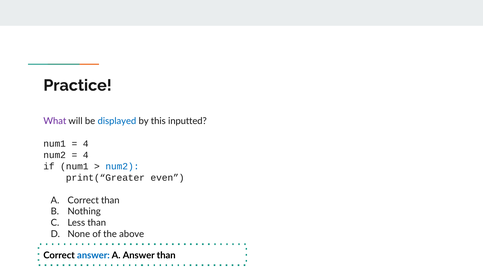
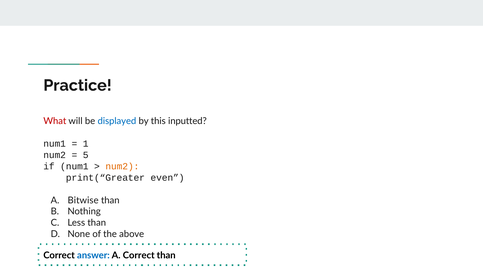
What colour: purple -> red (55, 121)
4: 4 -> 1 (86, 144)
4: 4 -> 5 (86, 155)
num2 colour: blue -> orange (122, 166)
A Correct: Correct -> Bitwise (83, 200)
A Answer: Answer -> Correct (139, 255)
